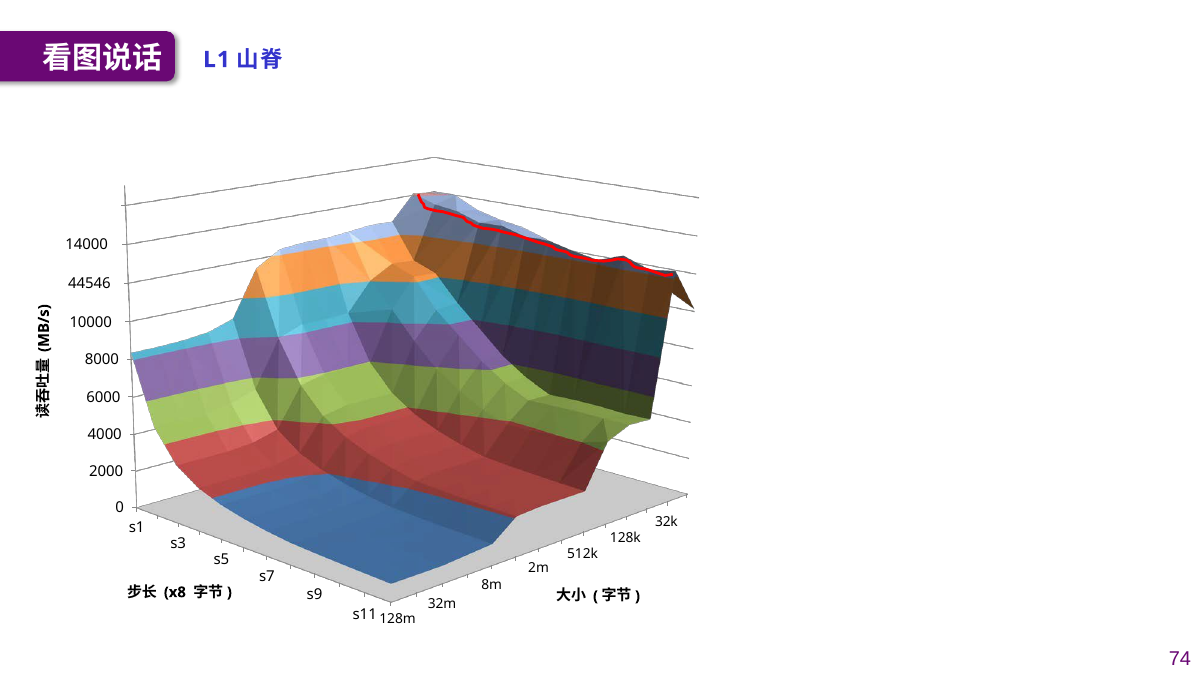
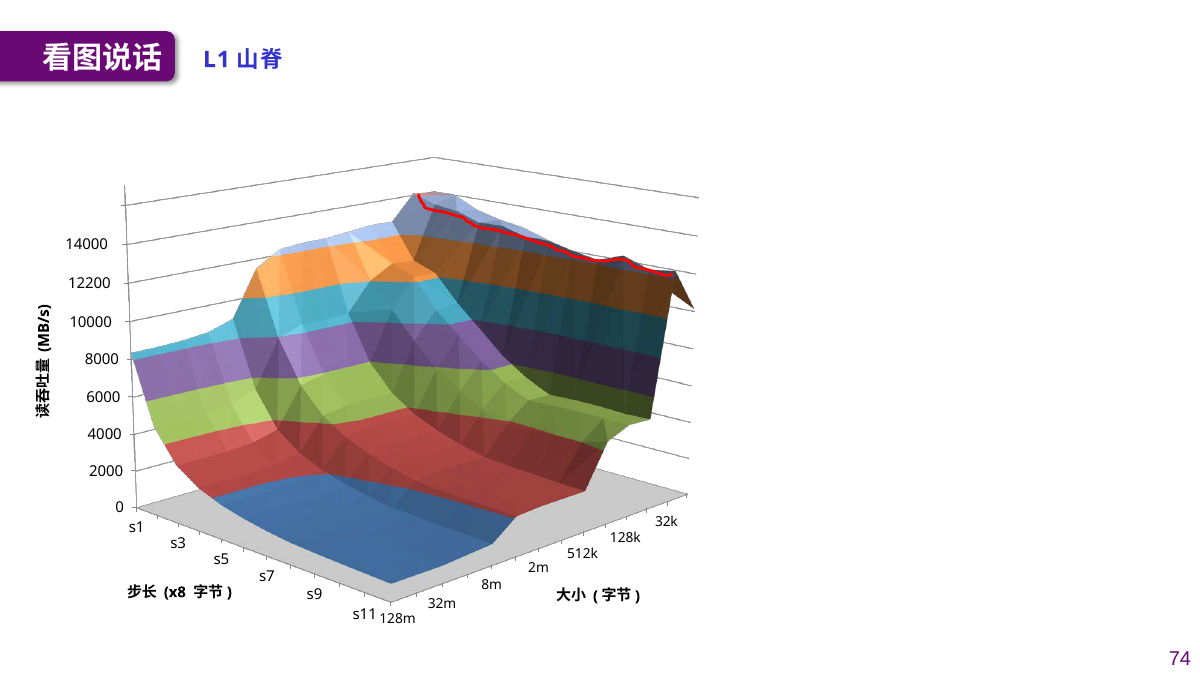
44546: 44546 -> 12200 (89, 283)
